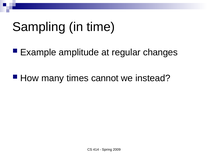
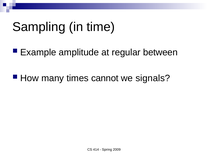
changes: changes -> between (160, 52)
instead: instead -> signals (153, 78)
